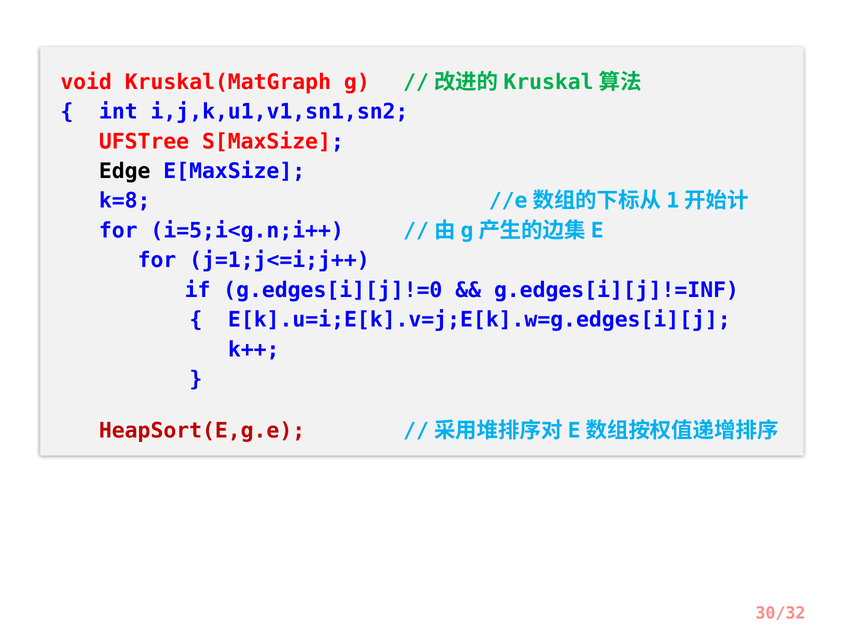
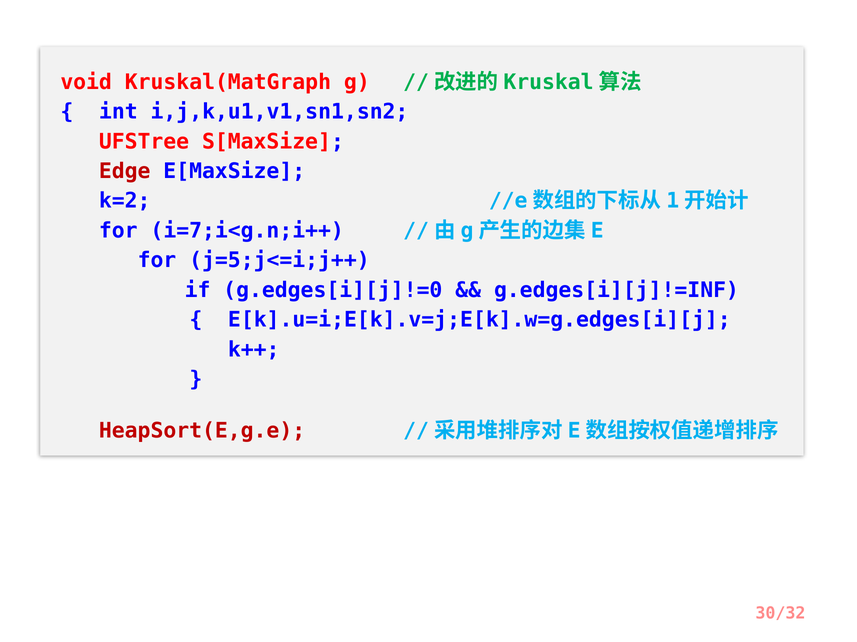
Edge colour: black -> red (125, 171)
k=8: k=8 -> k=2 (125, 201)
i=5;i<g.n;i++: i=5;i<g.n;i++ -> i=7;i<g.n;i++ (247, 231)
j=1;j<=i;j++: j=1;j<=i;j++ -> j=5;j<=i;j++ (279, 261)
